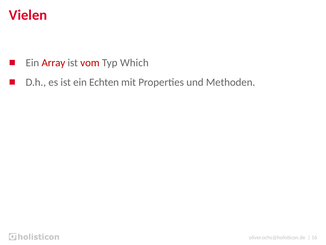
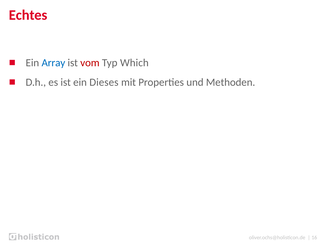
Vielen: Vielen -> Echtes (28, 15)
Array colour: red -> blue (53, 63)
Echten: Echten -> Dieses (104, 82)
